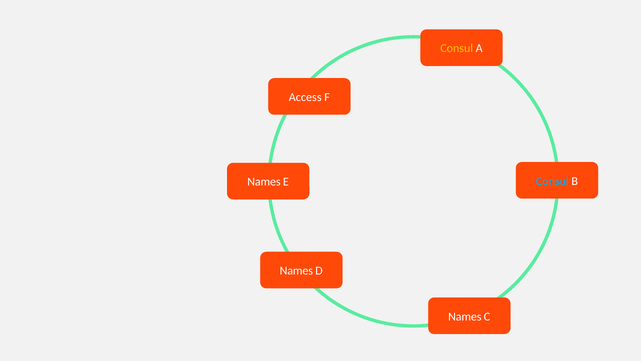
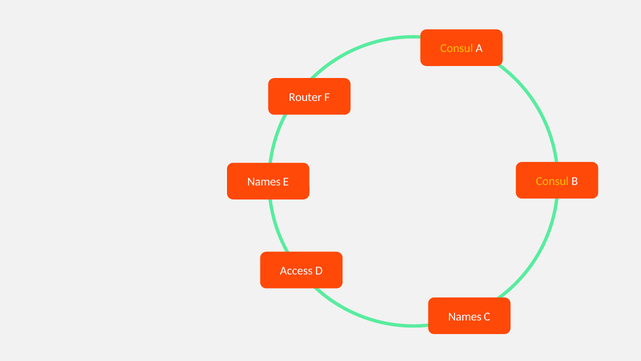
Access: Access -> Router (305, 97)
Consul colour: light blue -> yellow (552, 181)
Names: Names -> Access (296, 271)
